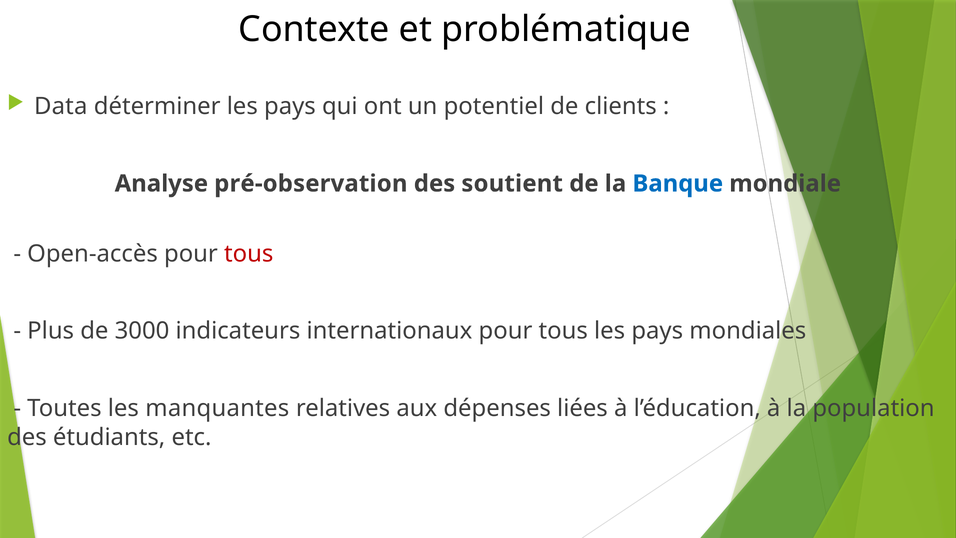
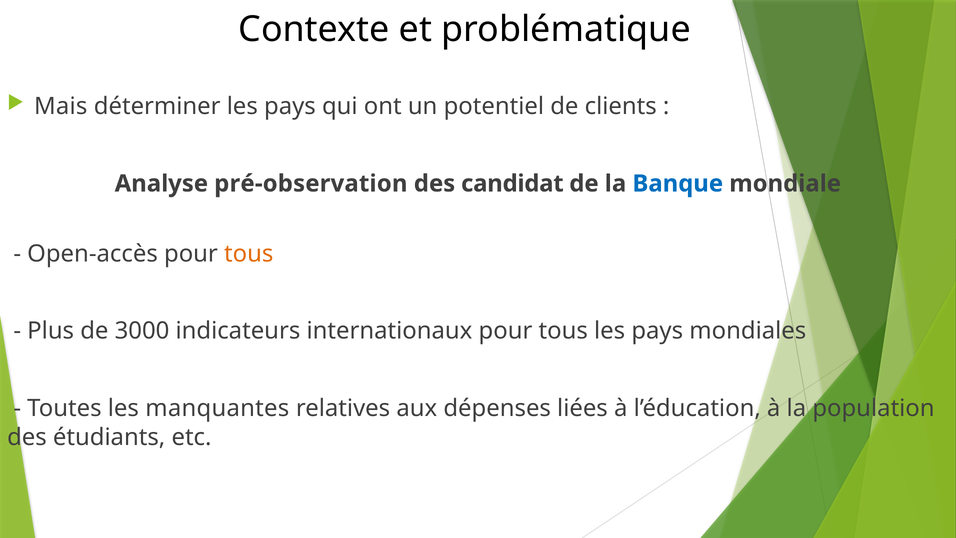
Data: Data -> Mais (61, 106)
soutient: soutient -> candidat (512, 184)
tous colour: red -> orange (249, 254)
